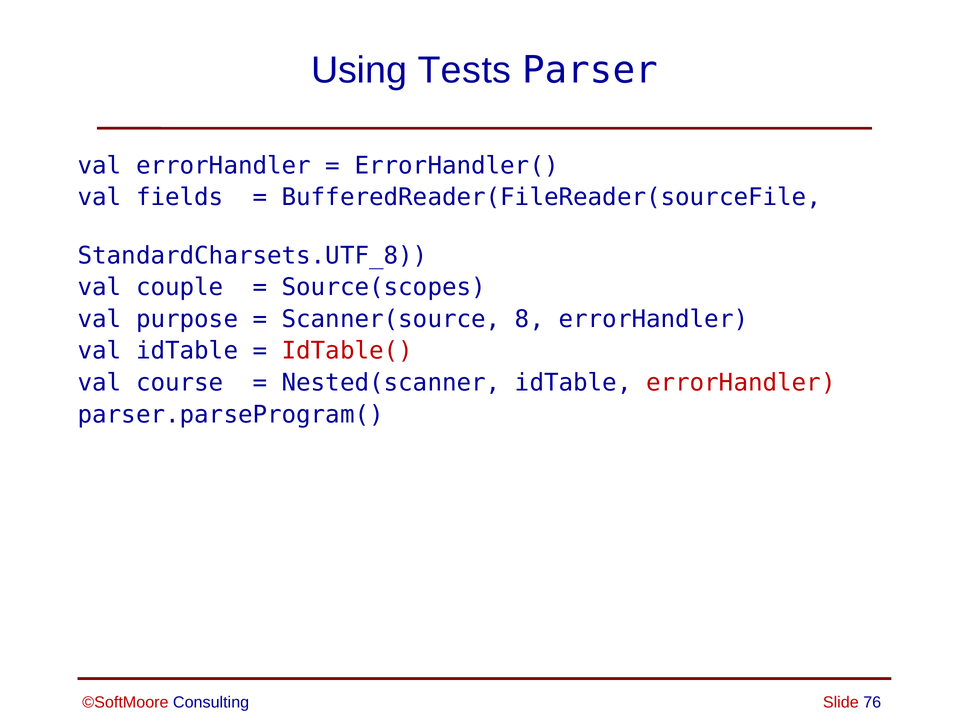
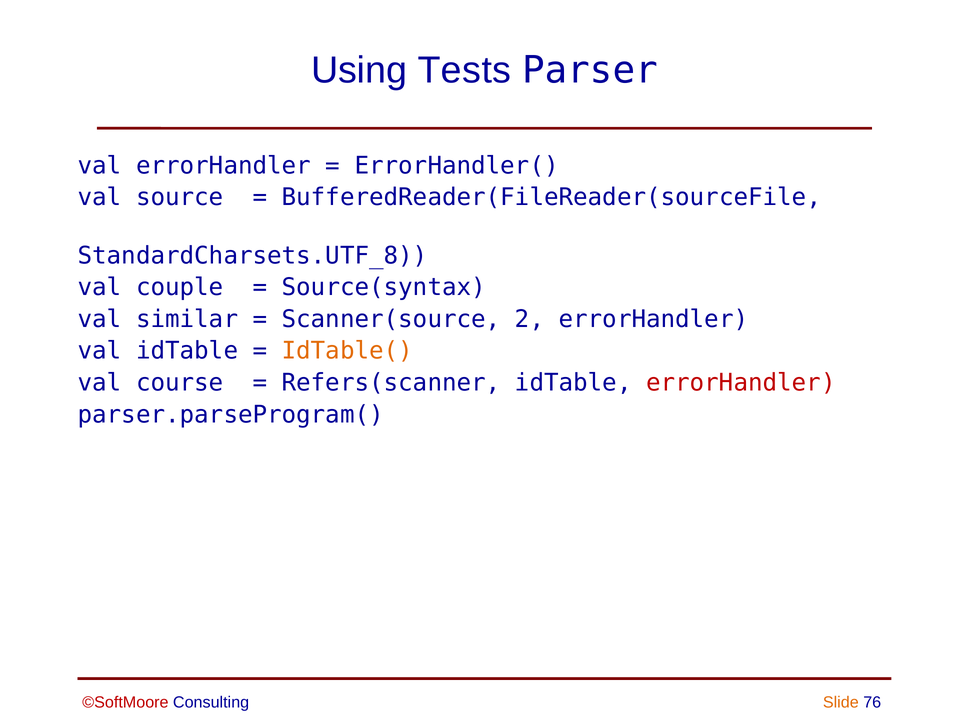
fields: fields -> source (180, 197)
Source(scopes: Source(scopes -> Source(syntax (384, 287)
purpose: purpose -> similar (187, 319)
8: 8 -> 2 (530, 319)
IdTable( colour: red -> orange (347, 351)
Nested(scanner: Nested(scanner -> Refers(scanner (391, 383)
Slide colour: red -> orange (841, 702)
